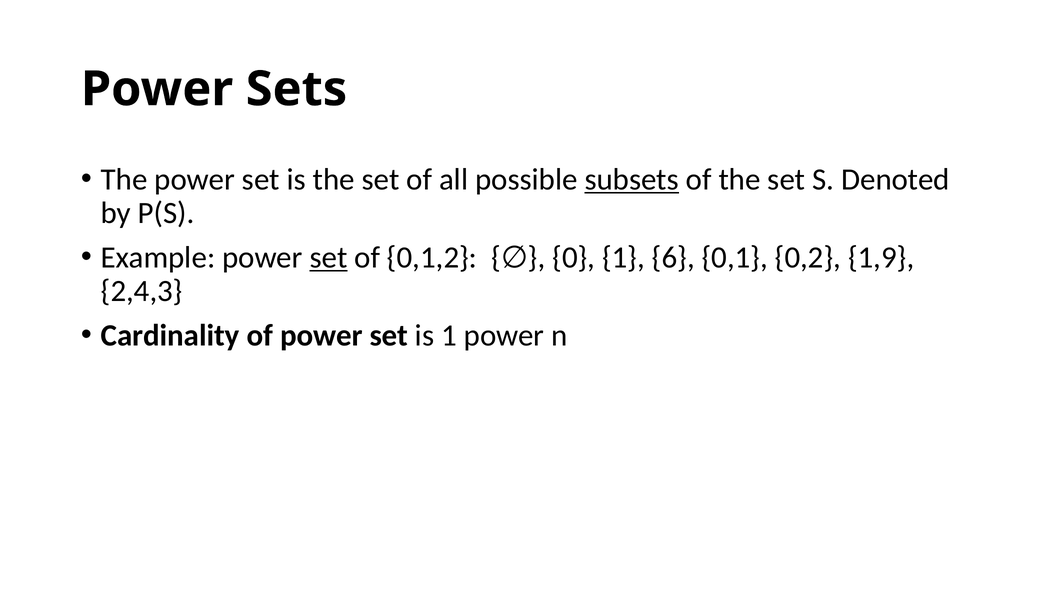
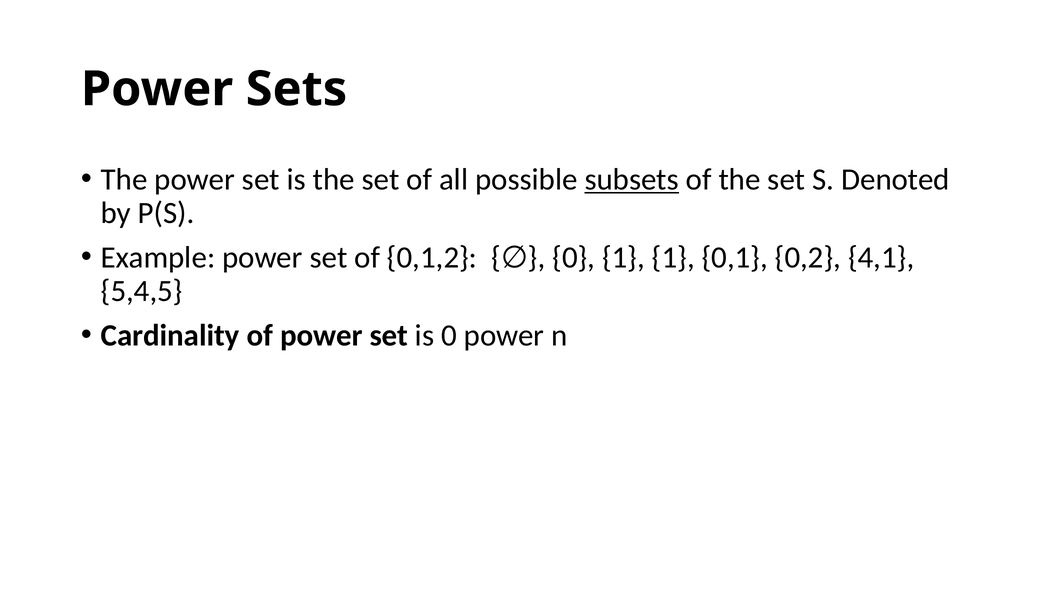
set underline: present -> none (328, 258)
1 6: 6 -> 1 (673, 258)
1,9: 1,9 -> 4,1 (881, 258)
2,4,3: 2,4,3 -> 5,4,5 (142, 291)
is 1: 1 -> 0 (449, 336)
